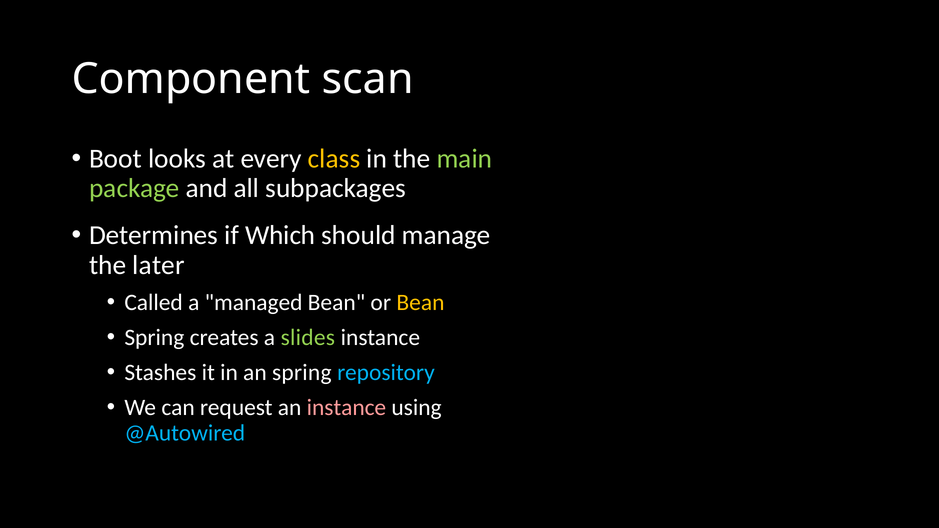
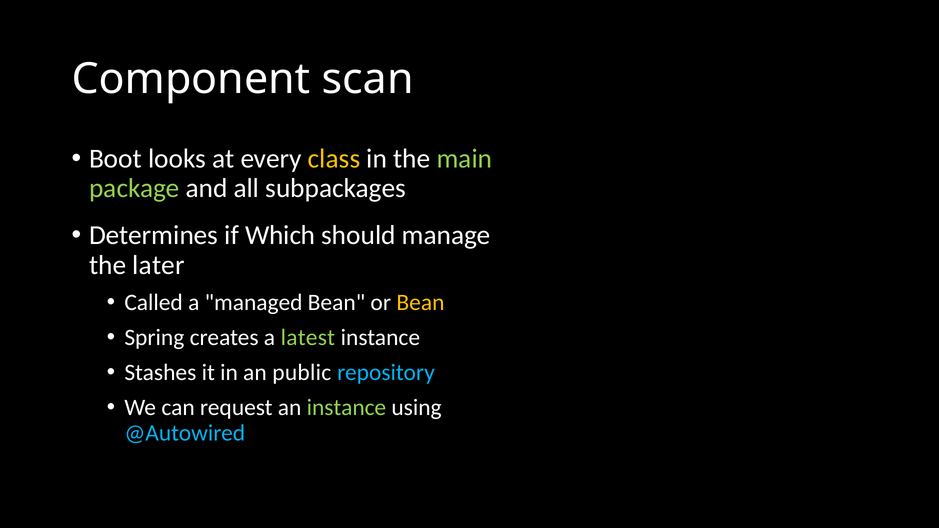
slides: slides -> latest (308, 338)
an spring: spring -> public (302, 373)
instance colour: pink -> light green (346, 408)
